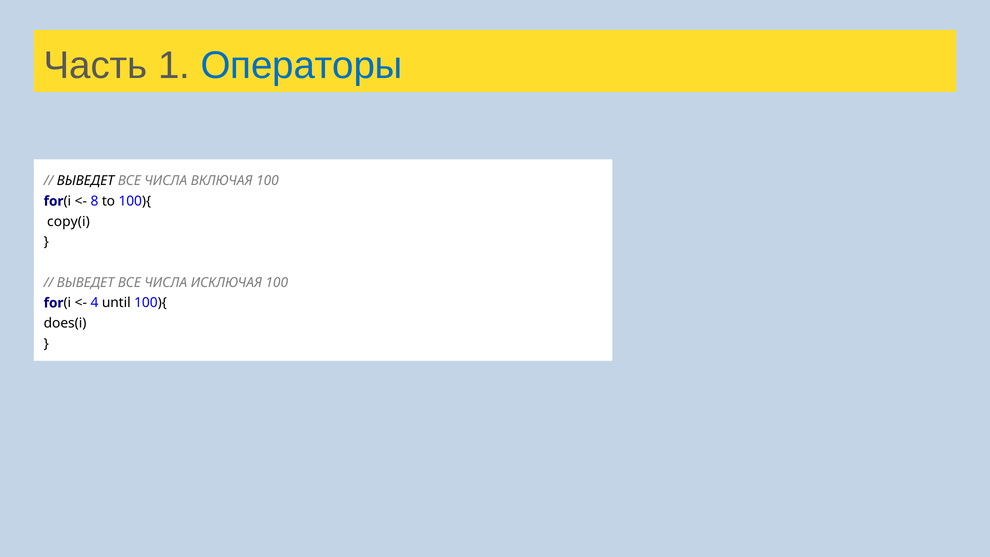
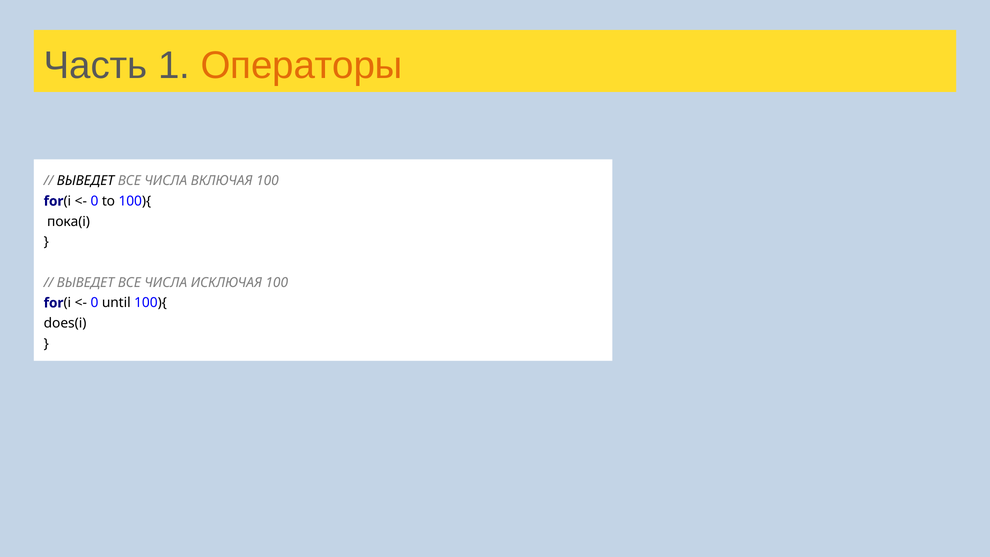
Операторы colour: blue -> orange (302, 66)
8: 8 -> 0 (94, 201)
copy(i: copy(i -> пока(i (69, 221)
4: 4 -> 0 (94, 303)
